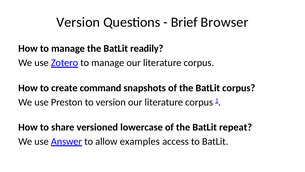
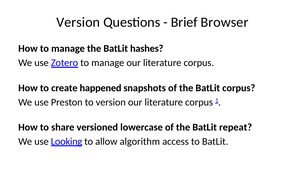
readily: readily -> hashes (147, 48)
command: command -> happened (101, 88)
Answer: Answer -> Looking (67, 141)
examples: examples -> algorithm (140, 141)
